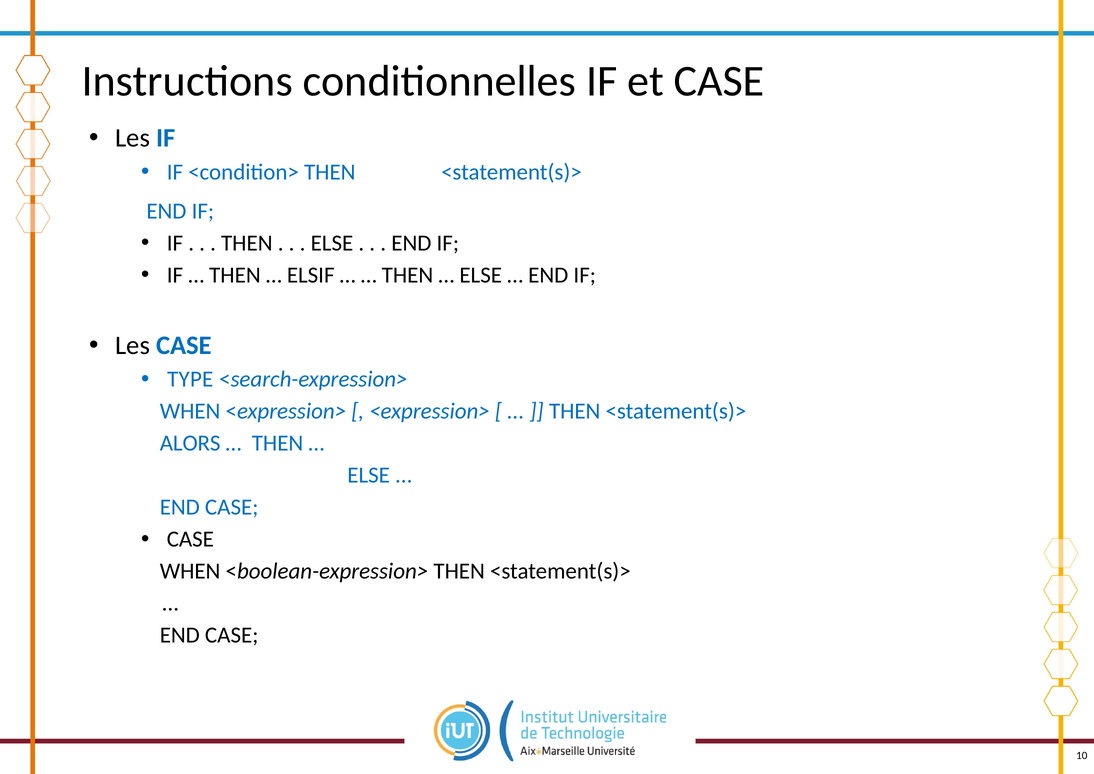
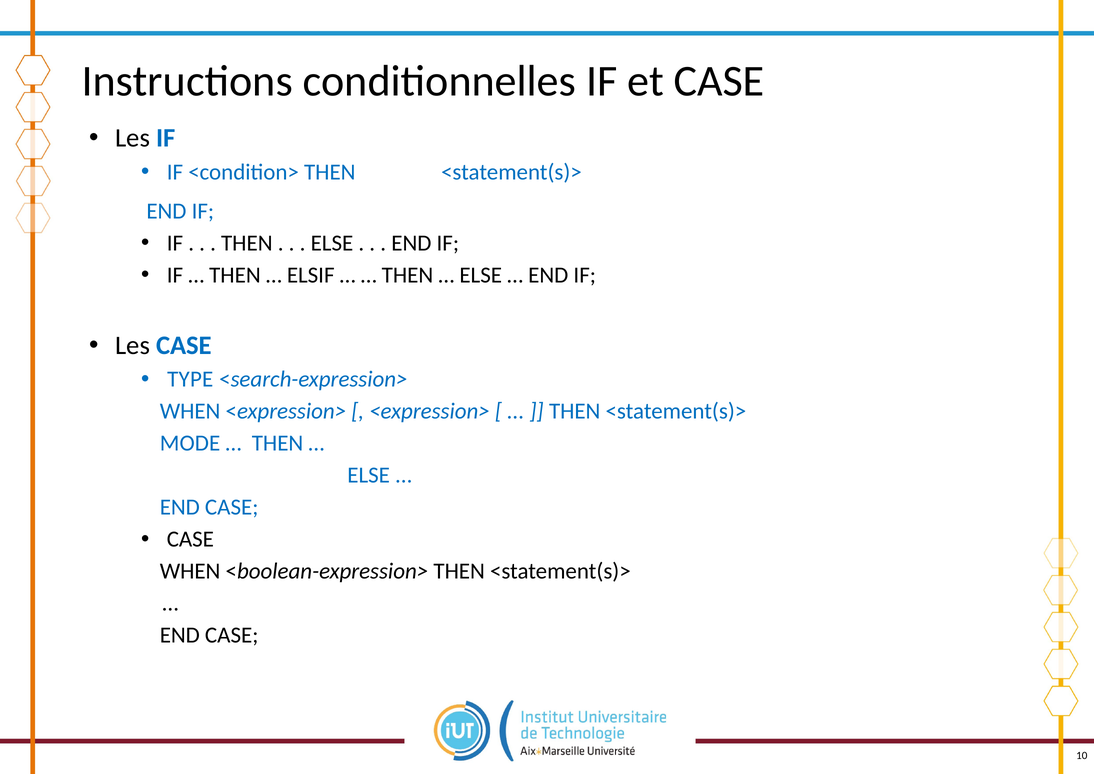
ALORS: ALORS -> MODE (190, 443)
